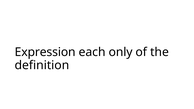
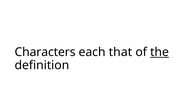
Expression: Expression -> Characters (45, 52)
only: only -> that (120, 52)
the underline: none -> present (160, 52)
